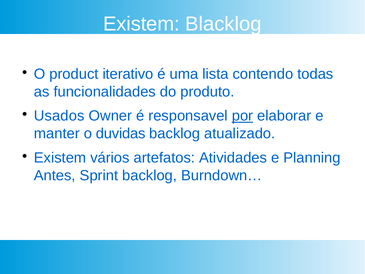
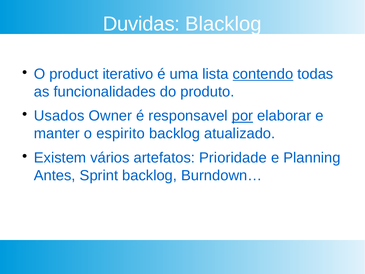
Existem: Existem -> Duvidas (141, 24)
contendo underline: none -> present (263, 74)
duvidas: duvidas -> espirito (121, 133)
Atividades: Atividades -> Prioridade (233, 158)
